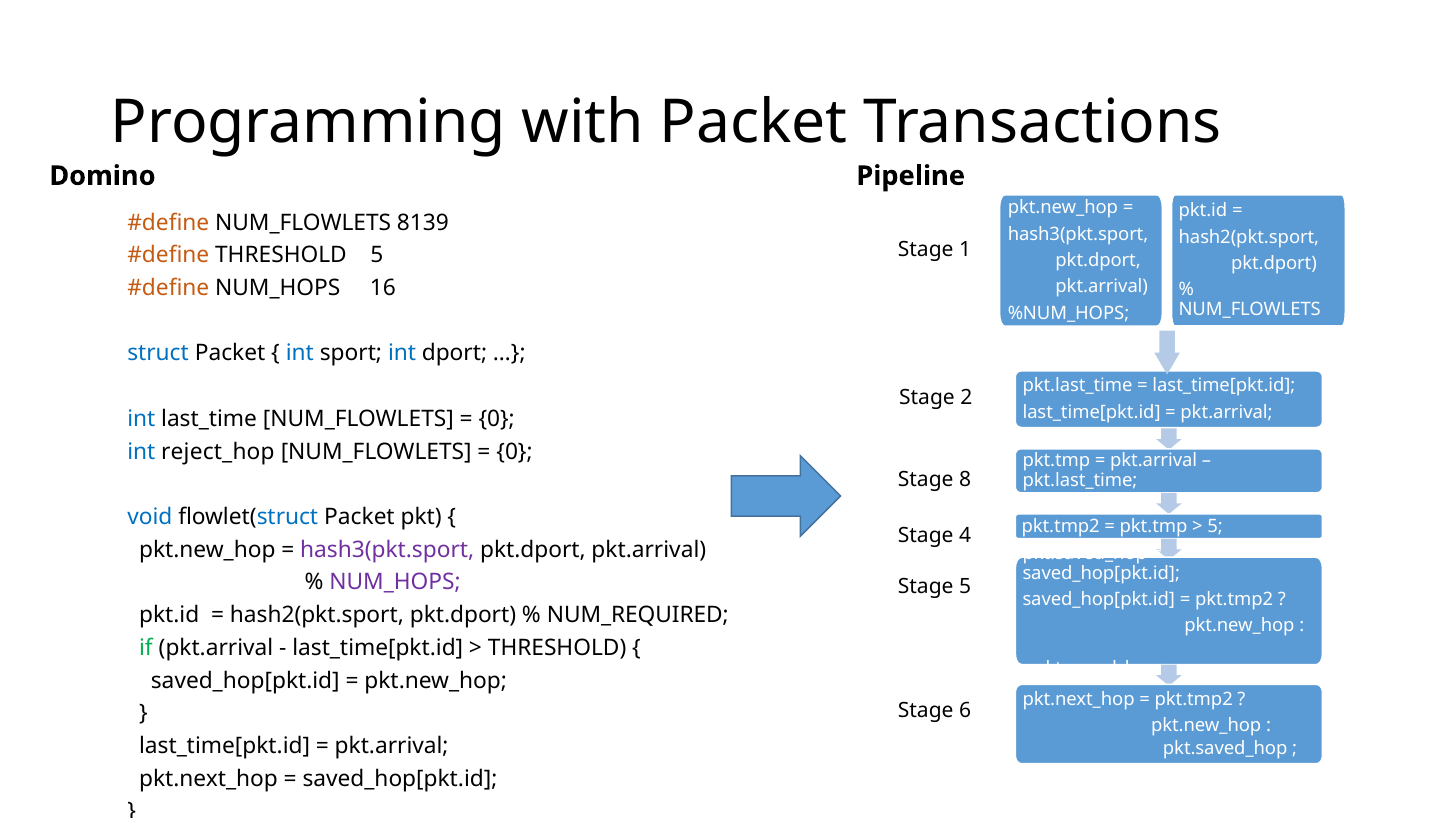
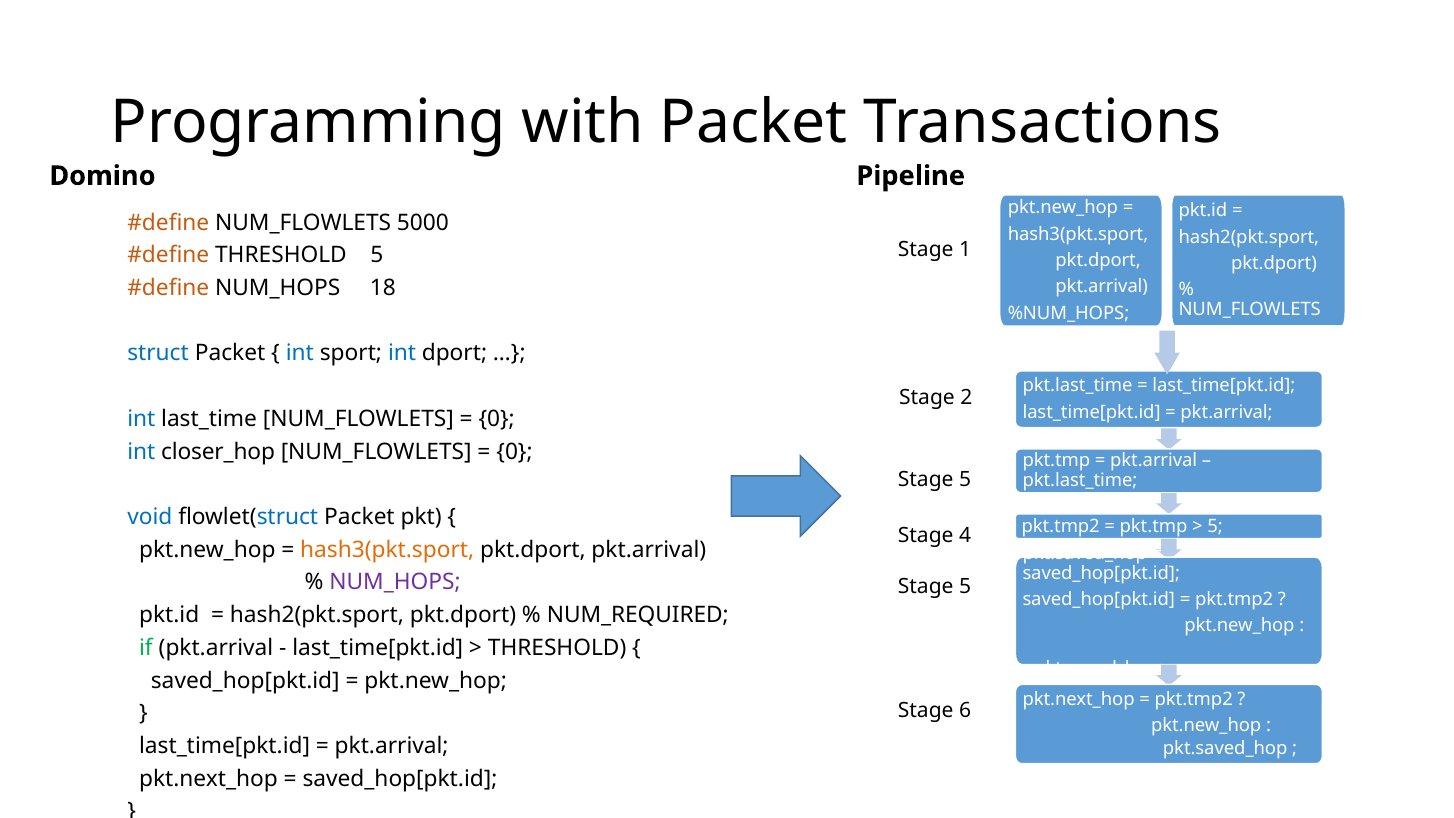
8139: 8139 -> 5000 (423, 222)
16: 16 -> 18 (383, 288)
reject_hop: reject_hop -> closer_hop (218, 451)
8: 8 -> 5 (965, 480)
hash3(pkt.sport colour: purple -> orange (387, 550)
